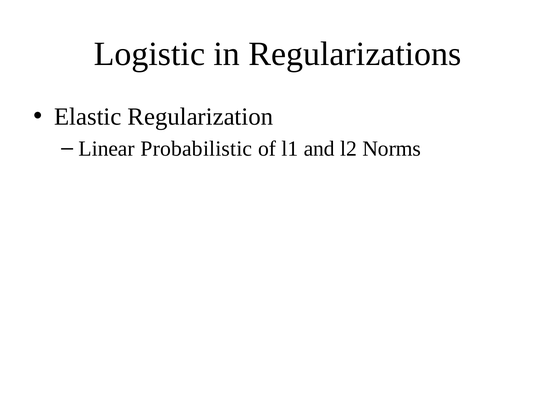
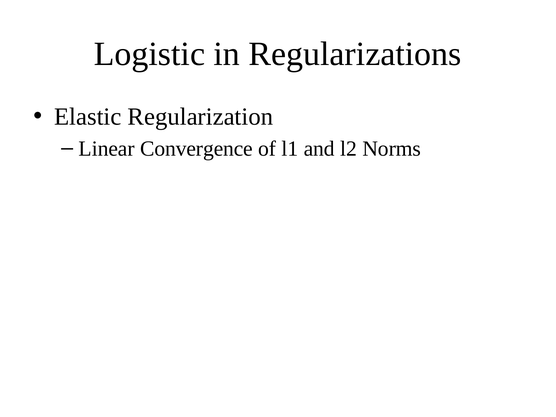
Probabilistic: Probabilistic -> Convergence (197, 149)
